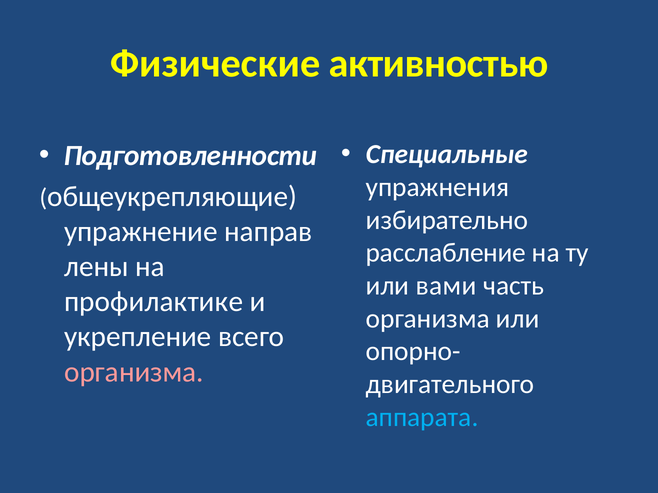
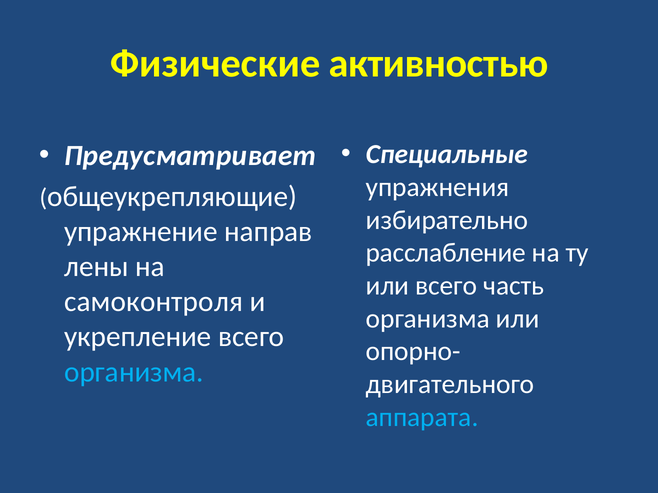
Подготовленности: Подготовленности -> Предусматривает (190, 156)
или вами: вами -> всего (446, 286)
профилактике: профилактике -> самоконтроля (154, 302)
организма colour: pink -> light blue (134, 372)
